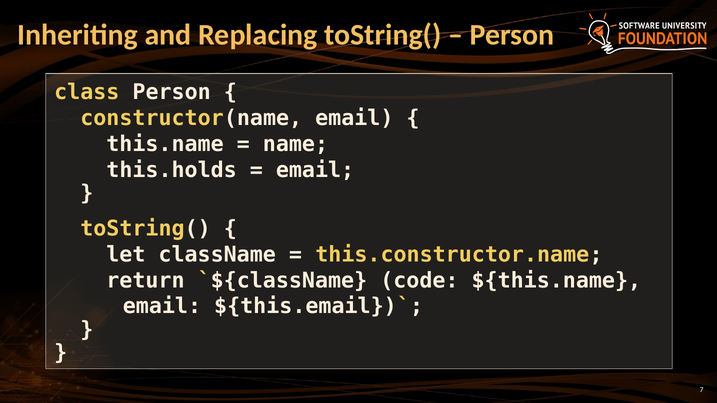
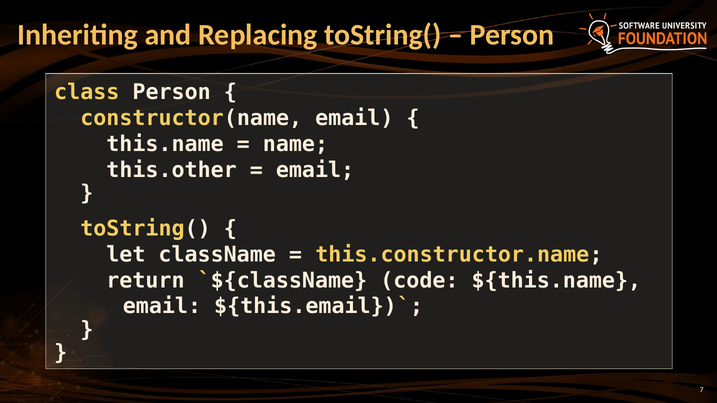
this.holds: this.holds -> this.other (172, 170)
